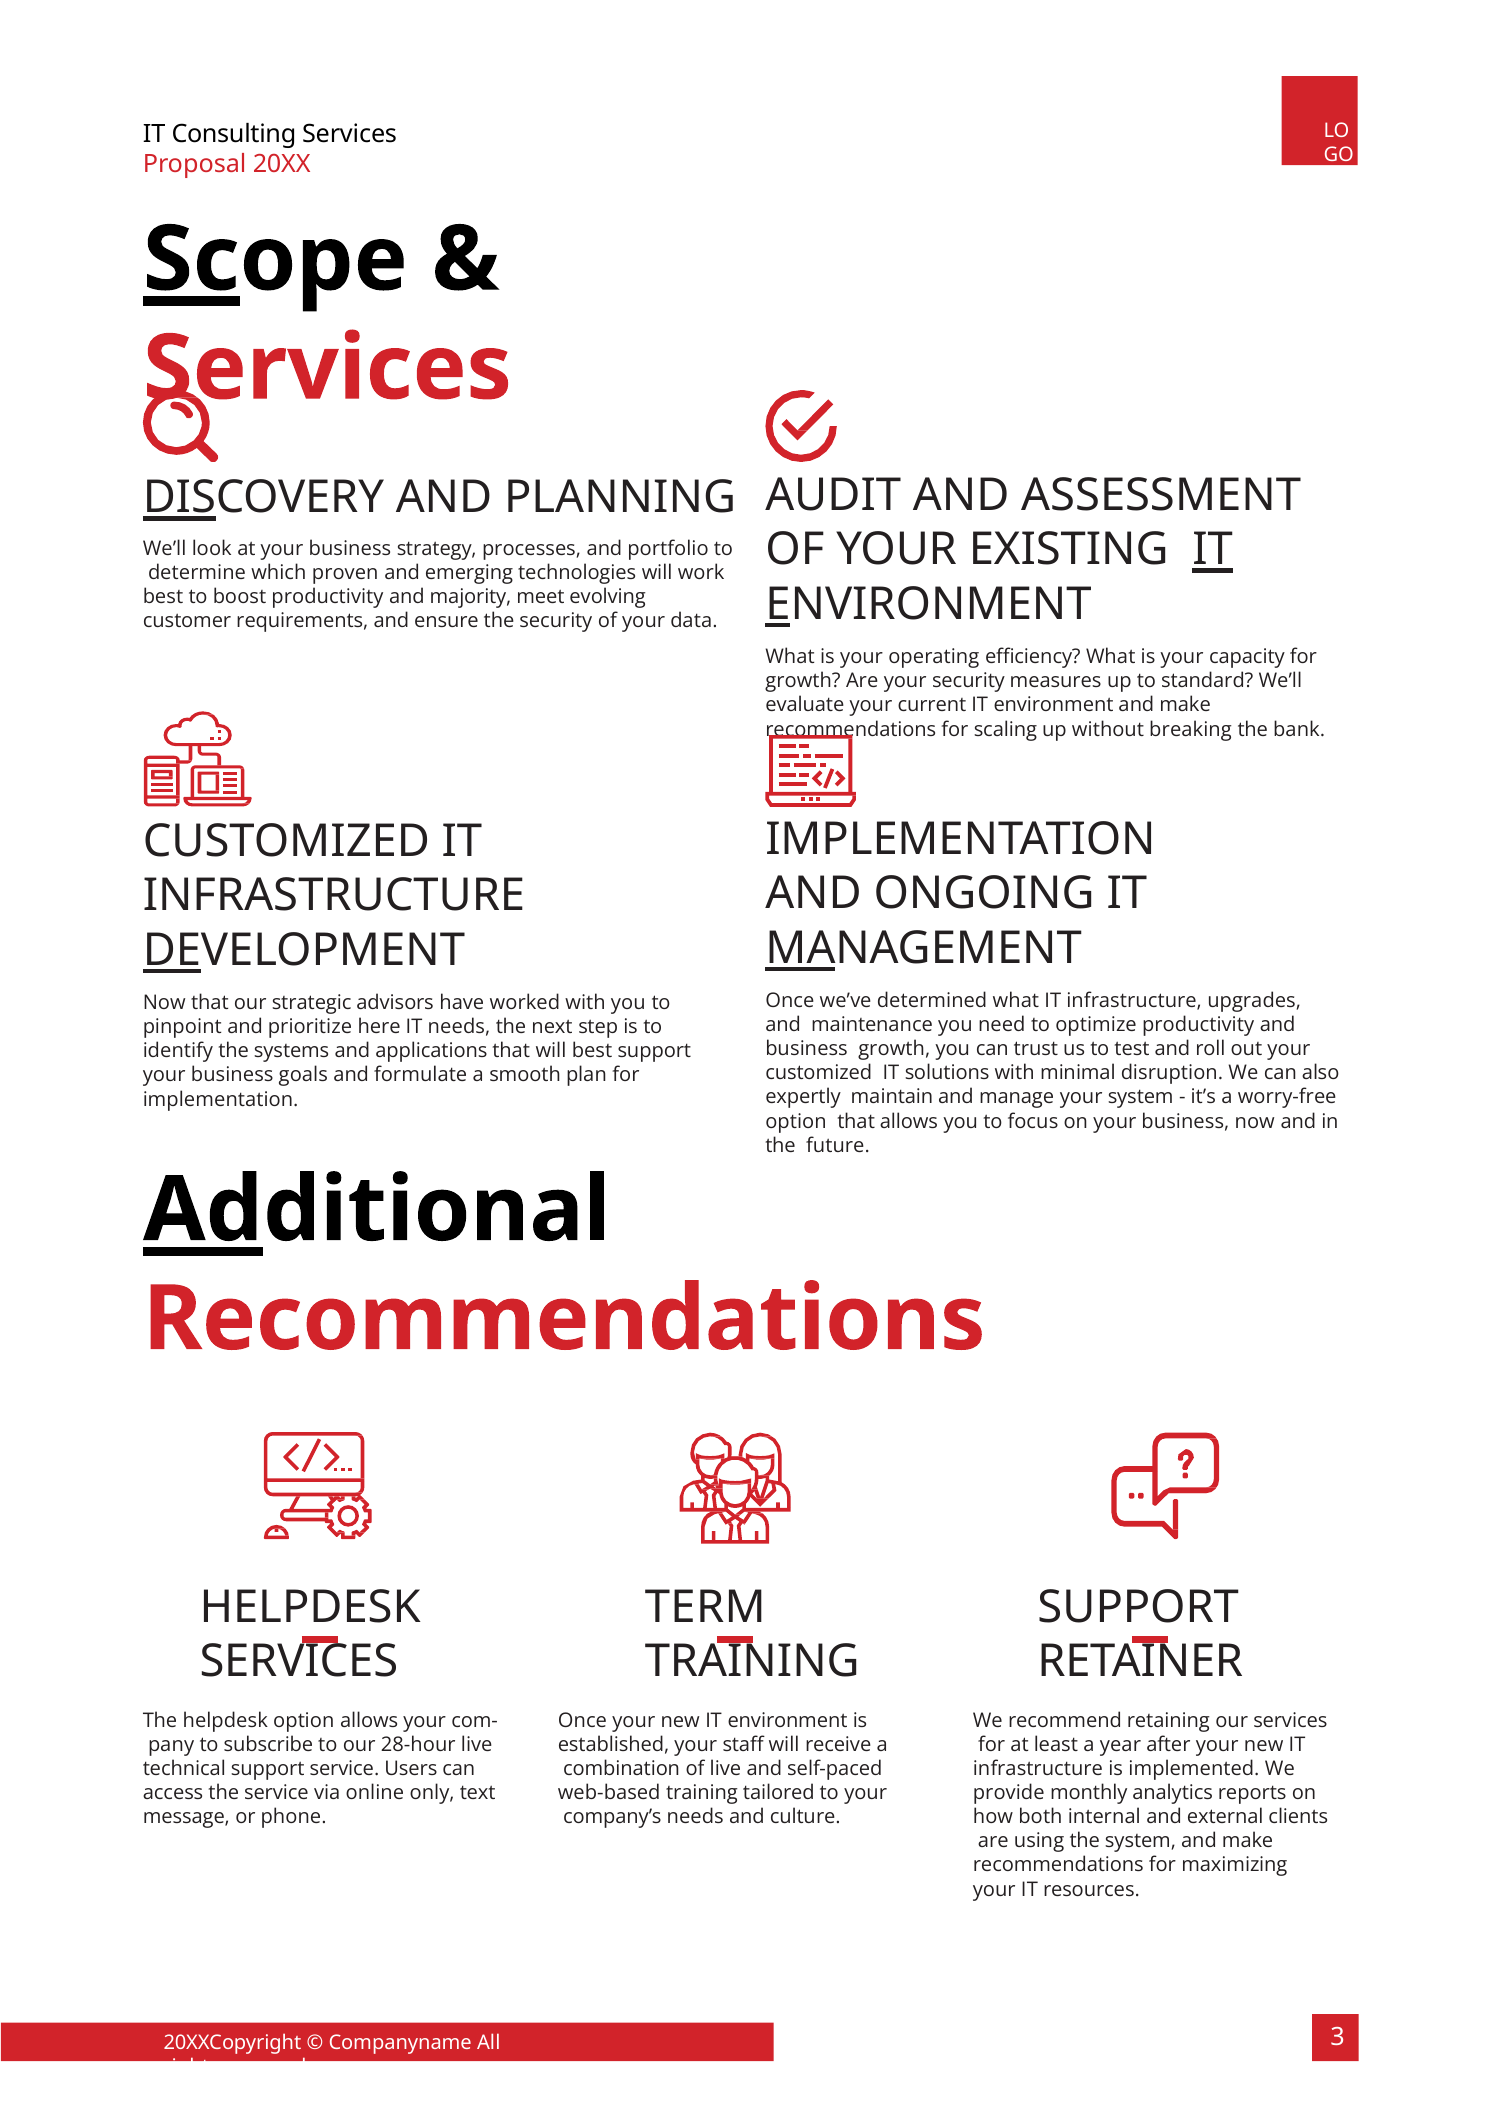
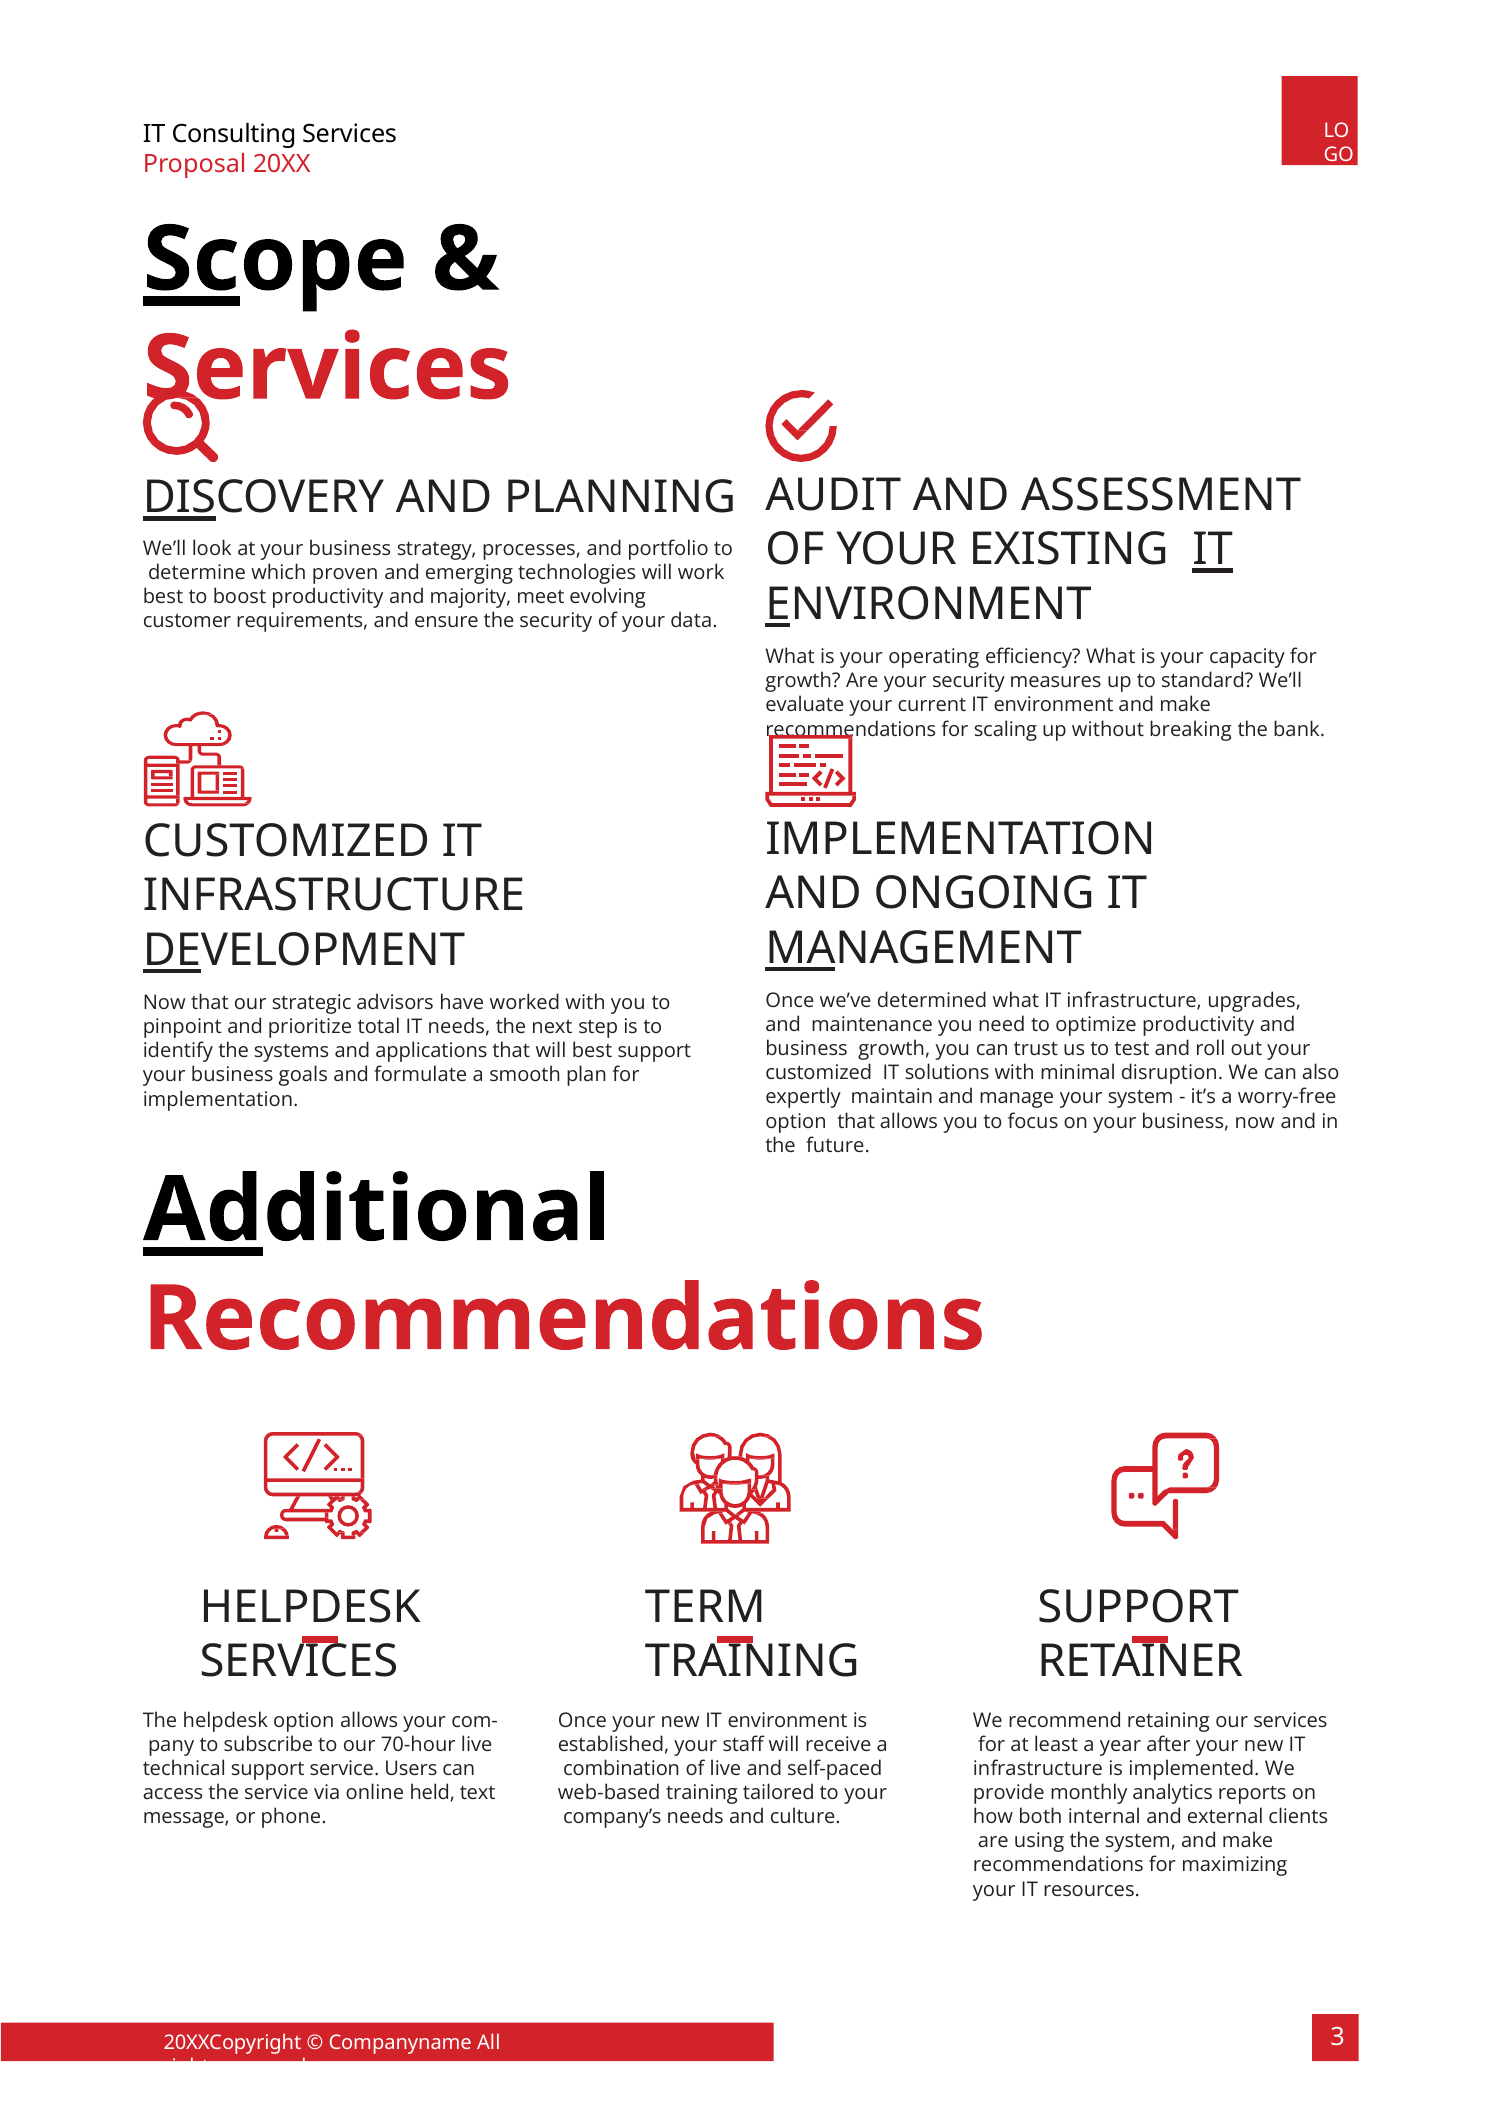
here: here -> total (379, 1027)
28-hour: 28-hour -> 70-hour (418, 1744)
only: only -> held (432, 1793)
